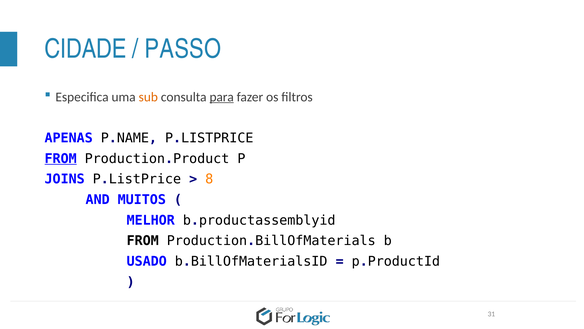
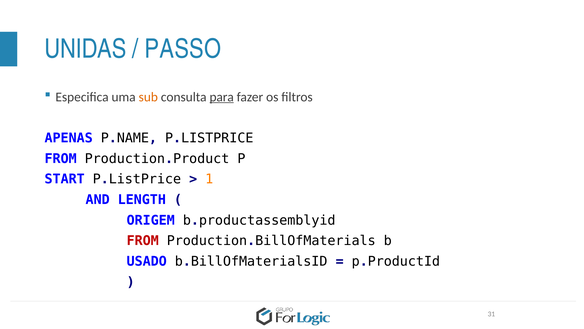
CIDADE: CIDADE -> UNIDAS (85, 49)
FROM underline: present -> none (61, 158)
JOINS: JOINS -> START (65, 179)
8: 8 -> 1 (209, 179)
MUITOS: MUITOS -> LENGTH (142, 199)
MELHOR: MELHOR -> ORIGEM (151, 220)
FROM colour: black -> red (143, 241)
